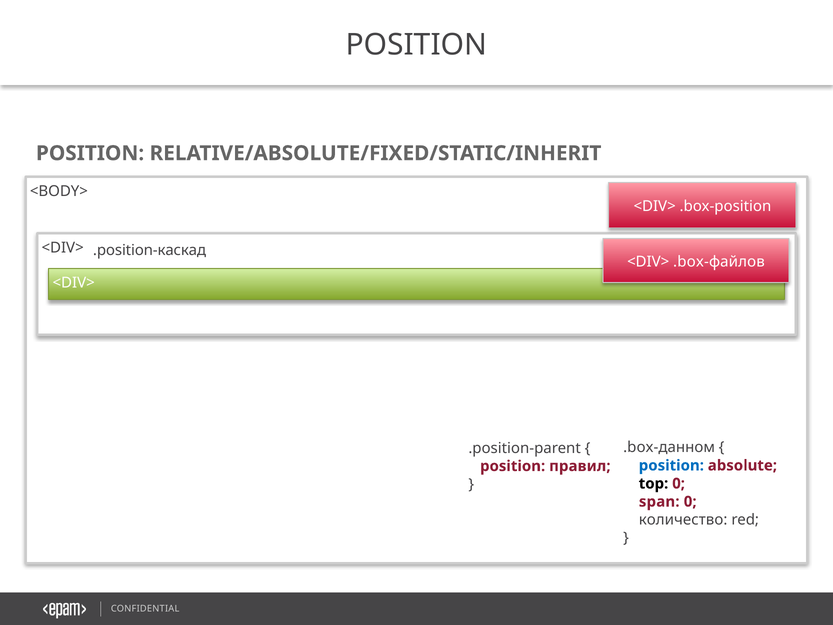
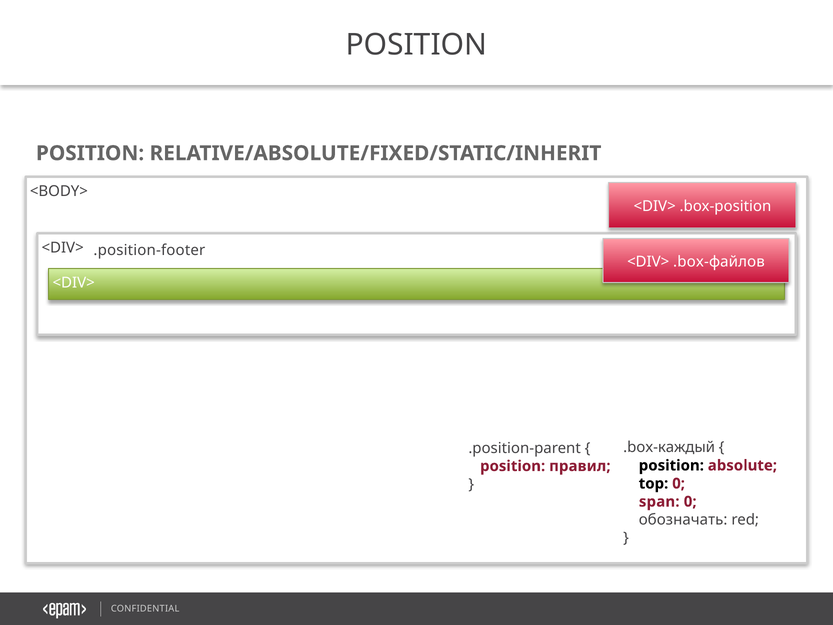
.position-каскад: .position-каскад -> .position-footer (149, 250)
.box-данном: .box-данном -> .box-каждый (669, 447)
position colour: blue -> black (671, 465)
количество: количество -> обозначать (683, 520)
